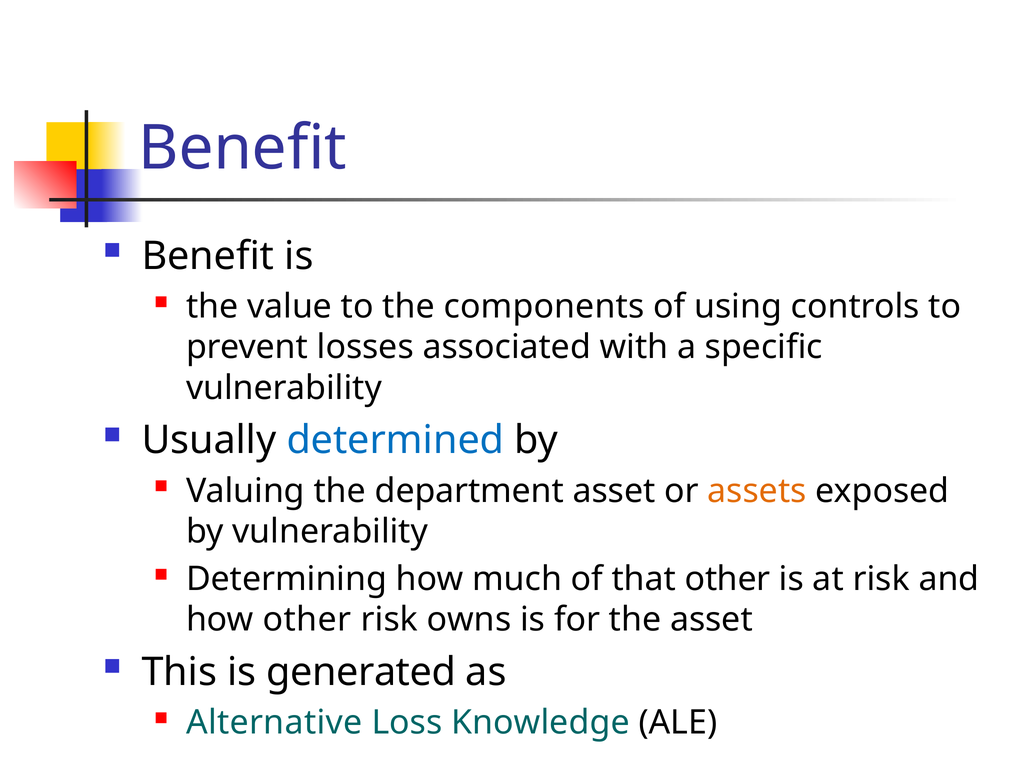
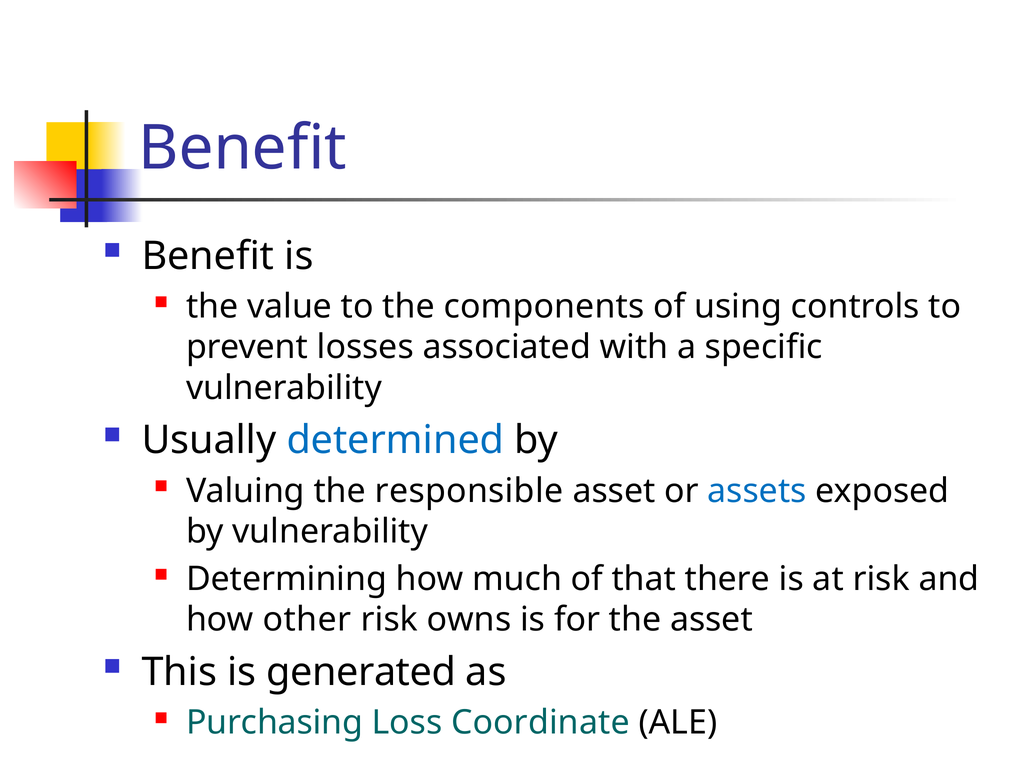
department: department -> responsible (469, 491)
assets colour: orange -> blue (757, 491)
that other: other -> there (727, 579)
Alternative: Alternative -> Purchasing (274, 722)
Knowledge: Knowledge -> Coordinate (540, 722)
